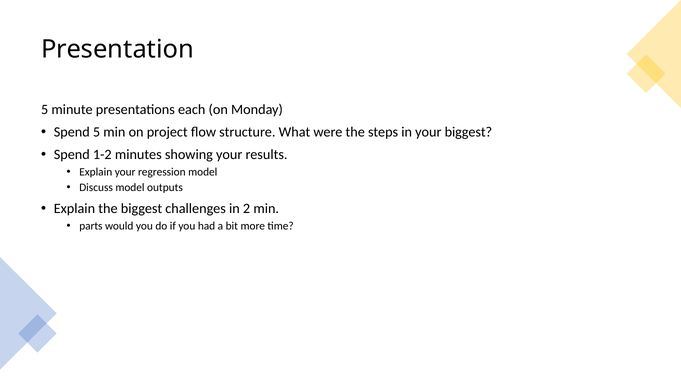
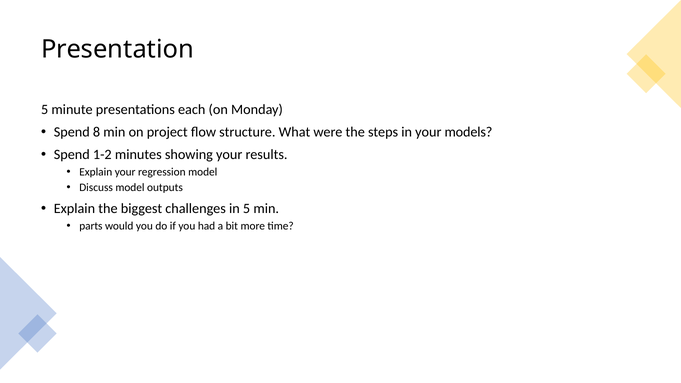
Spend 5: 5 -> 8 (97, 132)
your biggest: biggest -> models (468, 132)
in 2: 2 -> 5 (247, 209)
